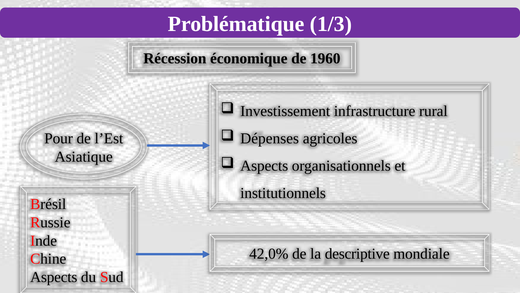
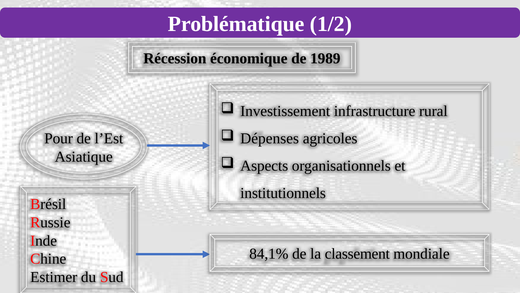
1/3: 1/3 -> 1/2 (331, 24)
1960: 1960 -> 1989 (325, 59)
42,0%: 42,0% -> 84,1% (269, 253)
descriptive: descriptive -> classement (357, 253)
Aspects: Aspects -> Estimer (54, 277)
